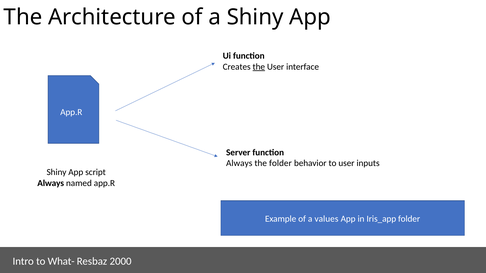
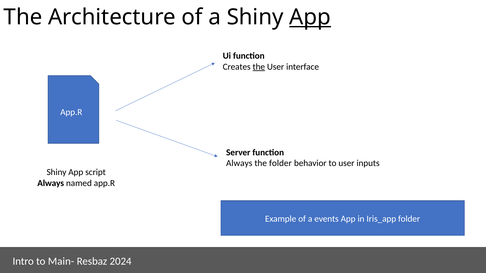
App underline: none -> present (310, 17)
values: values -> events (327, 219)
What-: What- -> Main- (61, 262)
2000: 2000 -> 2024 (121, 262)
